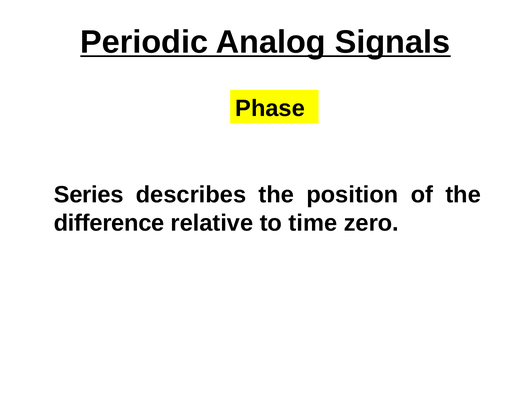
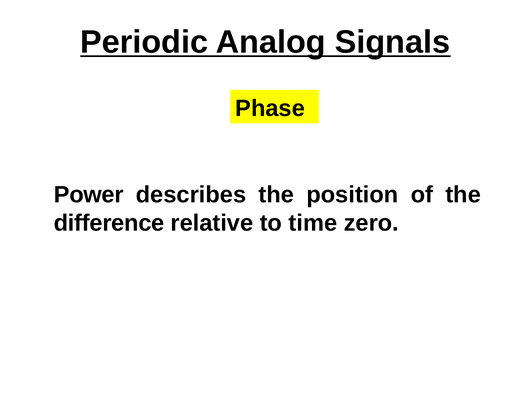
Series: Series -> Power (89, 195)
